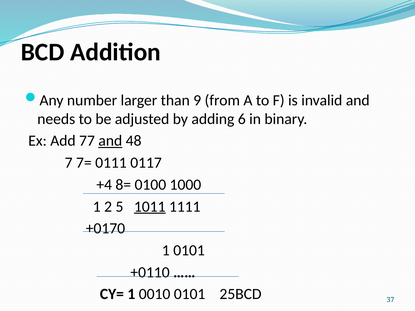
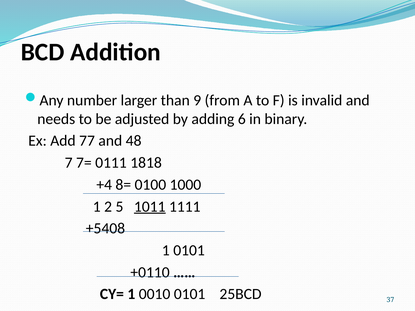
and underline: present -> none (110, 141)
0117: 0117 -> 1818 (146, 163)
+0170: +0170 -> +5408 (105, 229)
